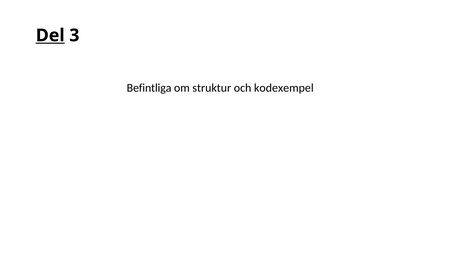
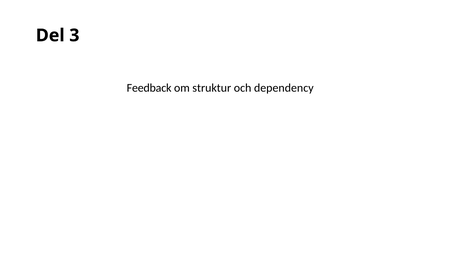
Del underline: present -> none (50, 35)
Befintliga: Befintliga -> Feedback (149, 88)
kodexempel: kodexempel -> dependency (284, 88)
